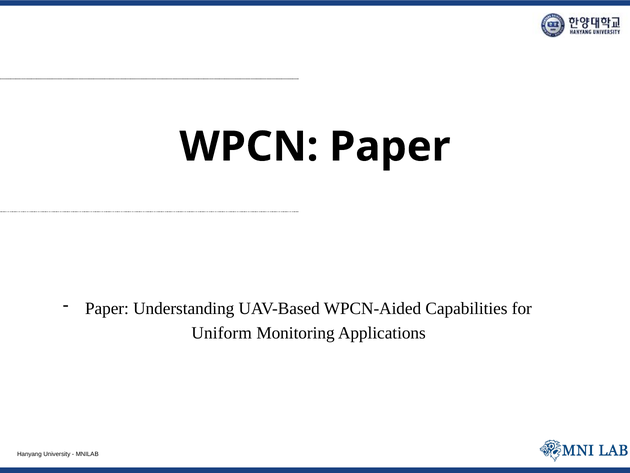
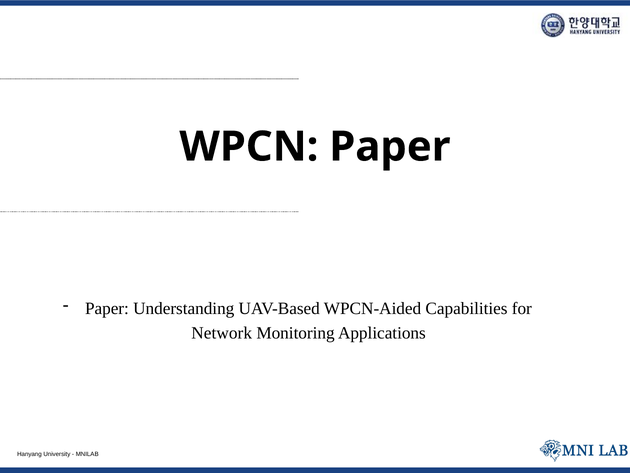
Uniform: Uniform -> Network (222, 333)
